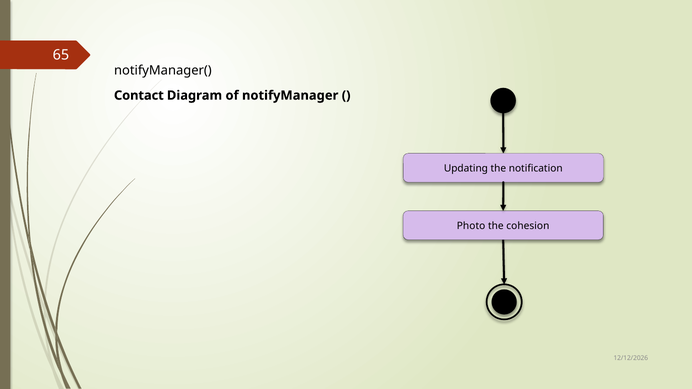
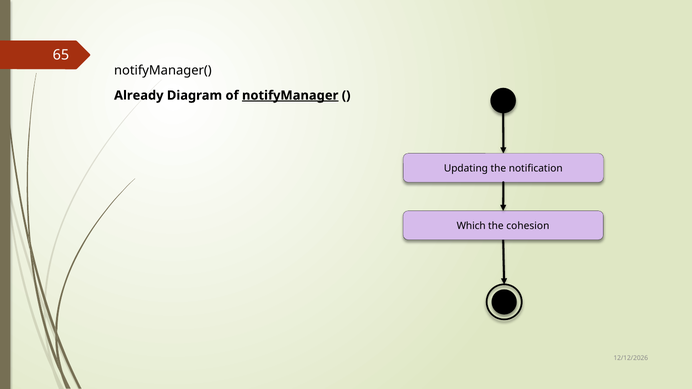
Contact: Contact -> Already (139, 95)
notifyManager underline: none -> present (290, 95)
Photo: Photo -> Which (471, 226)
